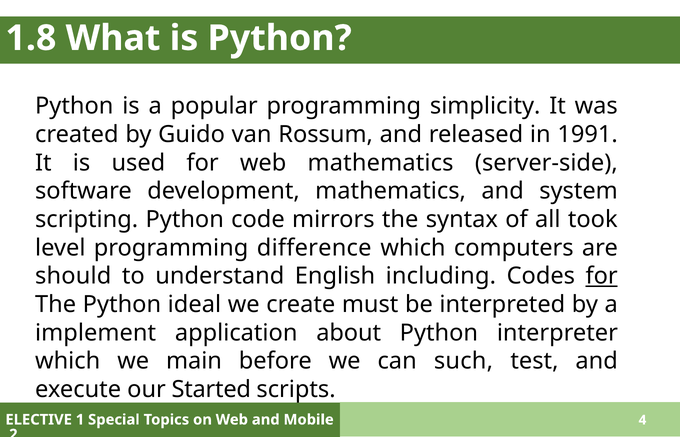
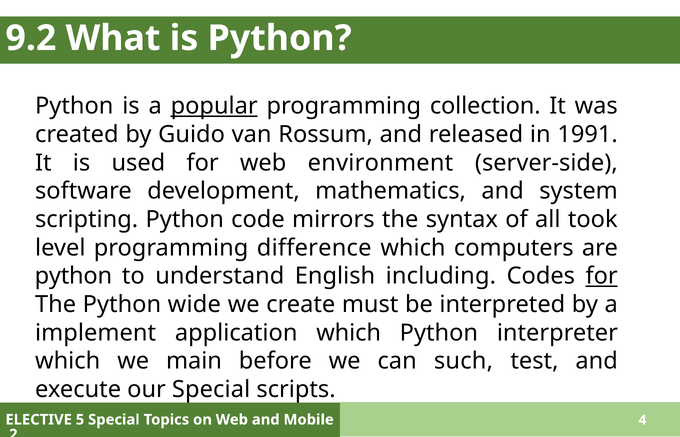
1.8: 1.8 -> 9.2 (31, 38)
popular underline: none -> present (214, 106)
simplicity: simplicity -> collection (485, 106)
web mathematics: mathematics -> environment (381, 163)
should: should -> python (73, 276)
ideal: ideal -> wide (194, 305)
application about: about -> which (349, 333)
our Started: Started -> Special (211, 390)
1: 1 -> 5 (80, 420)
